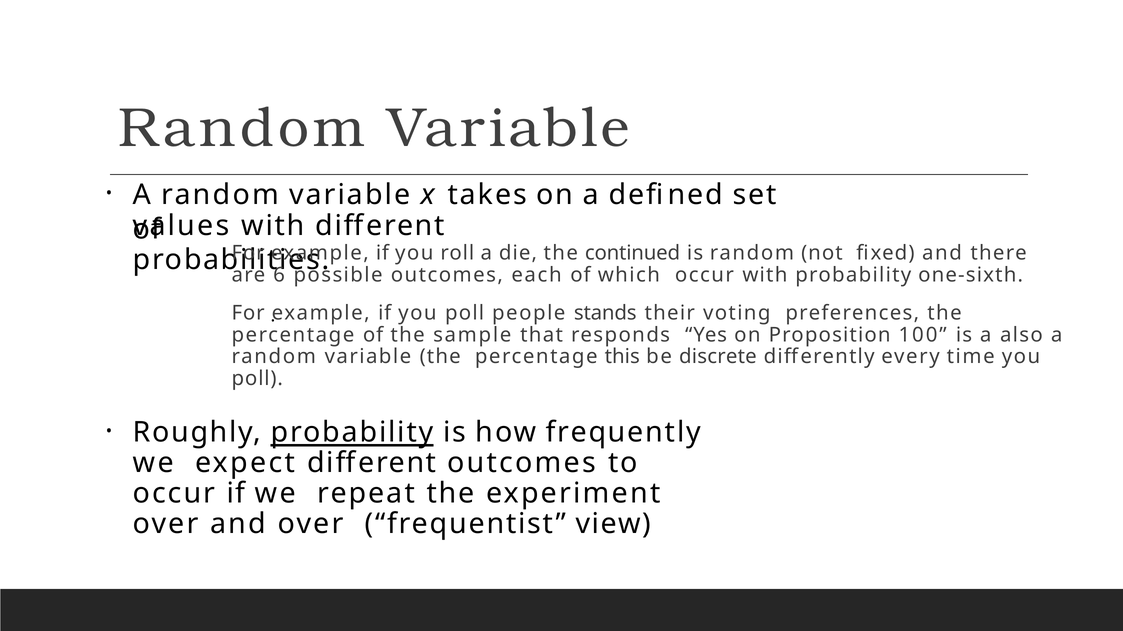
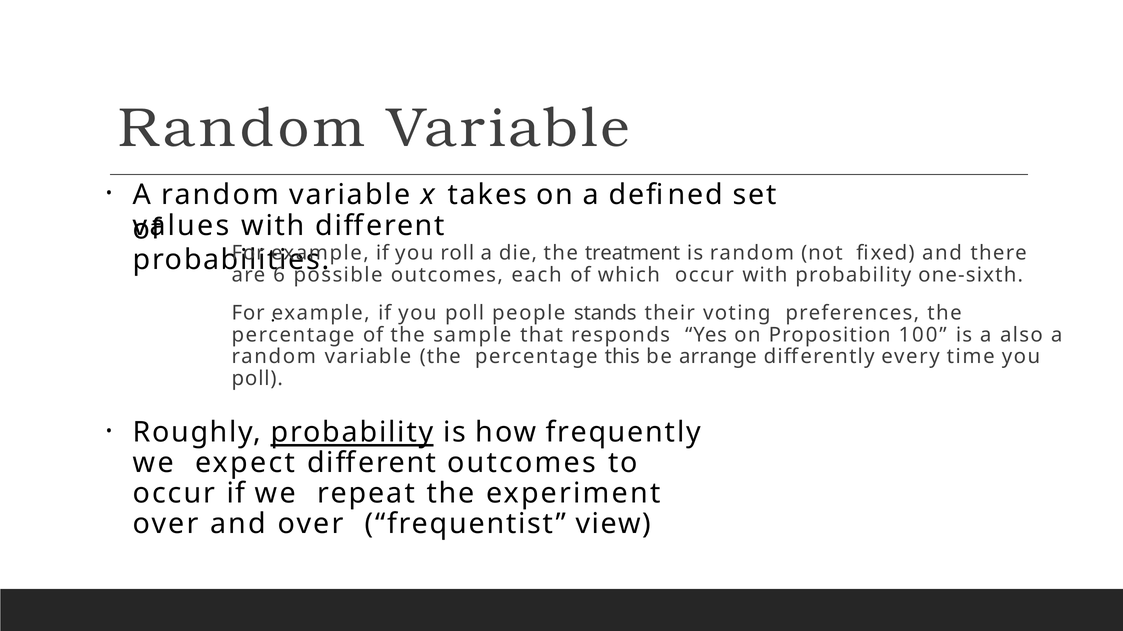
continued: continued -> treatment (633, 253)
discrete: discrete -> arrange (718, 357)
